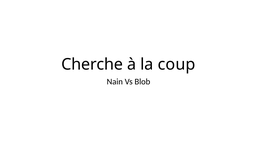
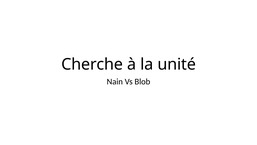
coup: coup -> unité (177, 64)
